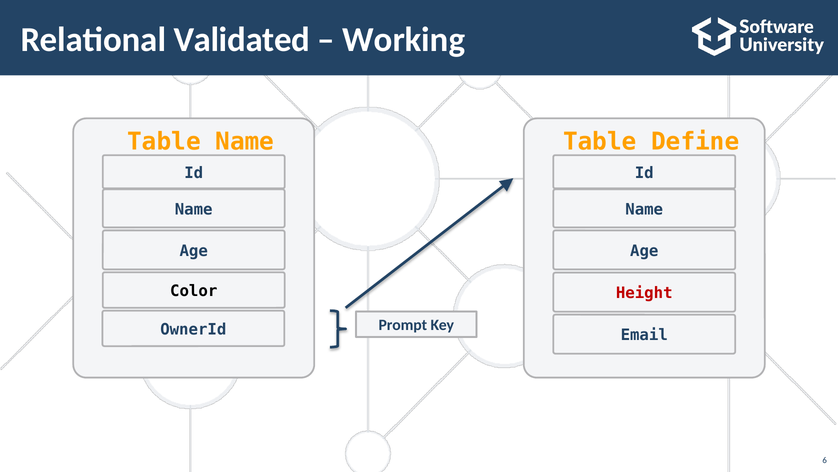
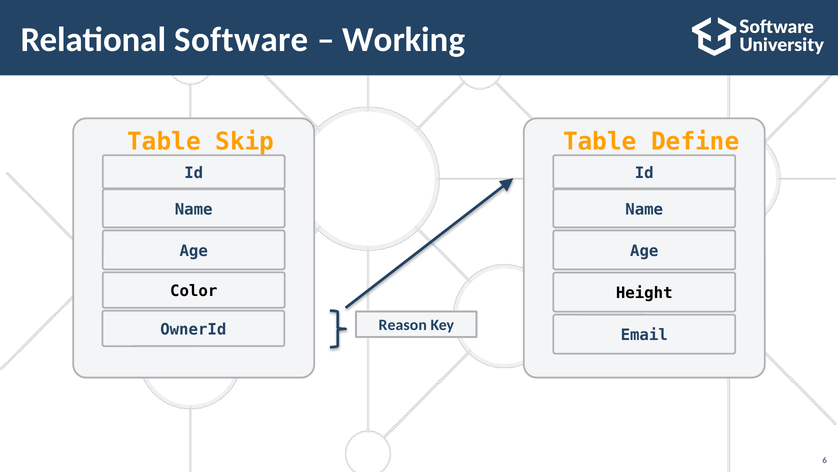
Validated: Validated -> Software (241, 40)
Table Name: Name -> Skip (245, 142)
Height colour: red -> black (644, 293)
Prompt: Prompt -> Reason (403, 325)
